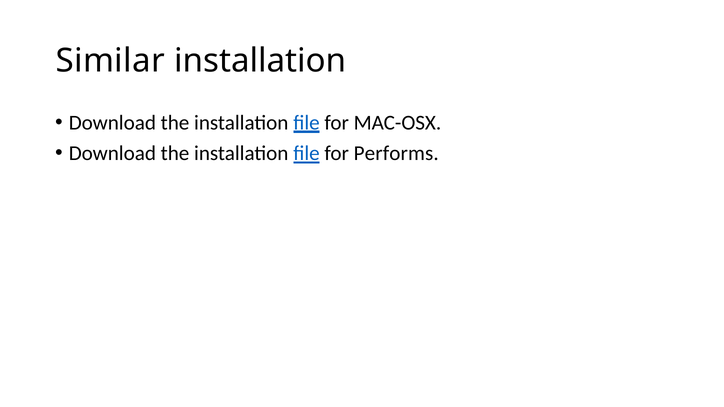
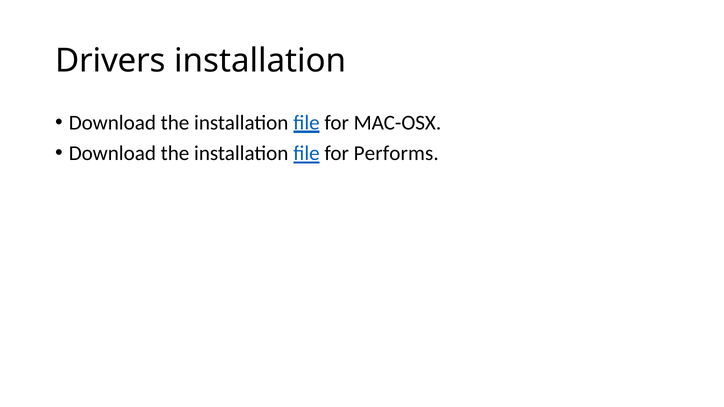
Similar: Similar -> Drivers (110, 61)
